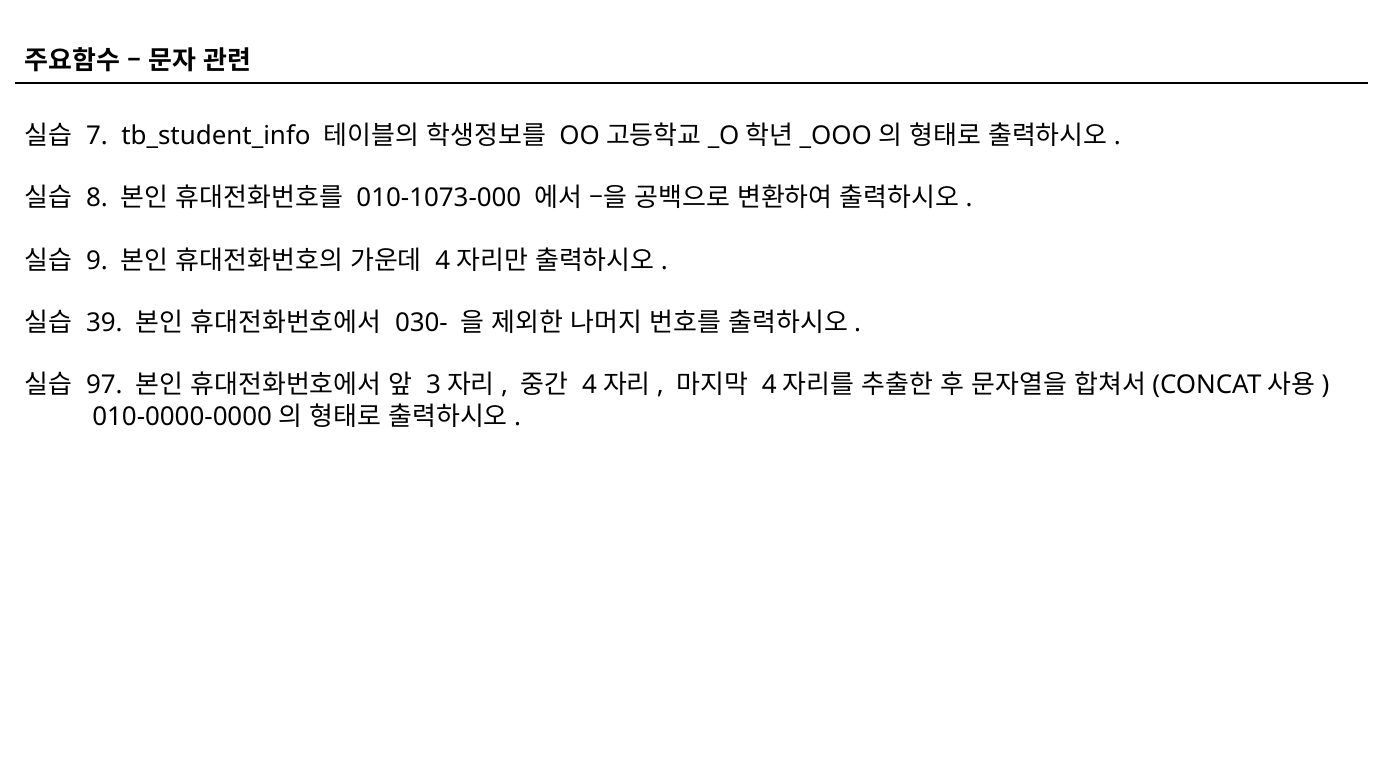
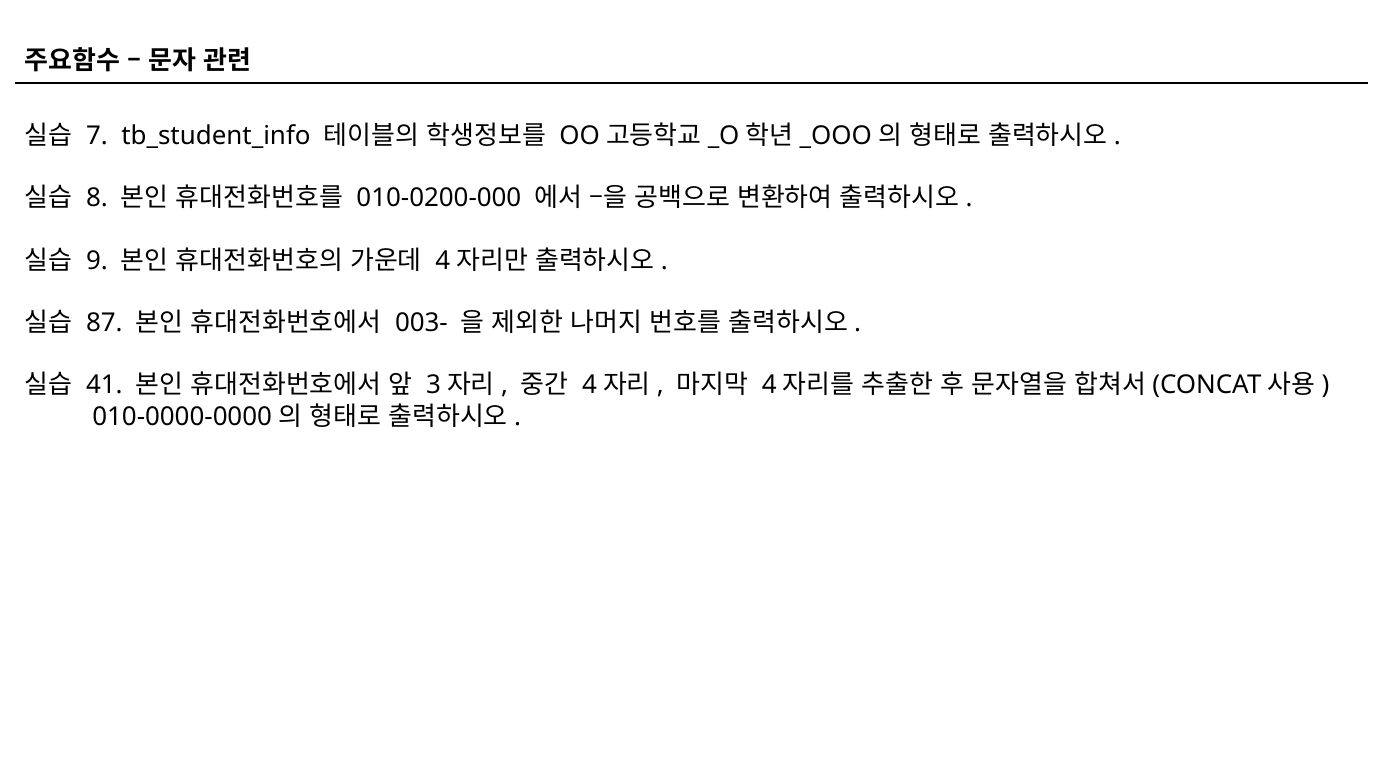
010-1073-000: 010-1073-000 -> 010-0200-000 (439, 198)
39: 39 -> 87 (104, 323)
030-: 030- -> 003- (421, 323)
97: 97 -> 41 (104, 385)
